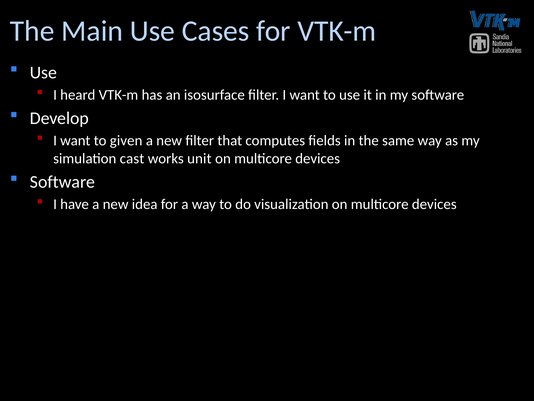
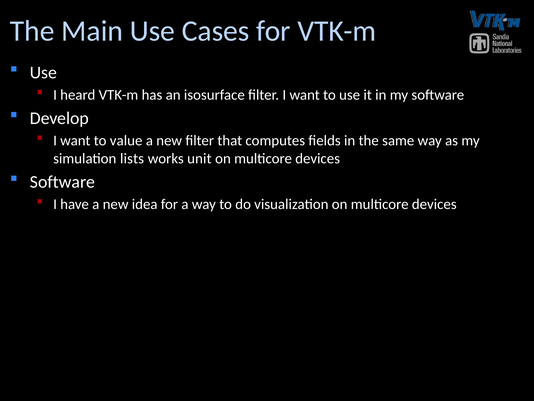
given: given -> value (126, 141)
cast: cast -> lists (132, 158)
